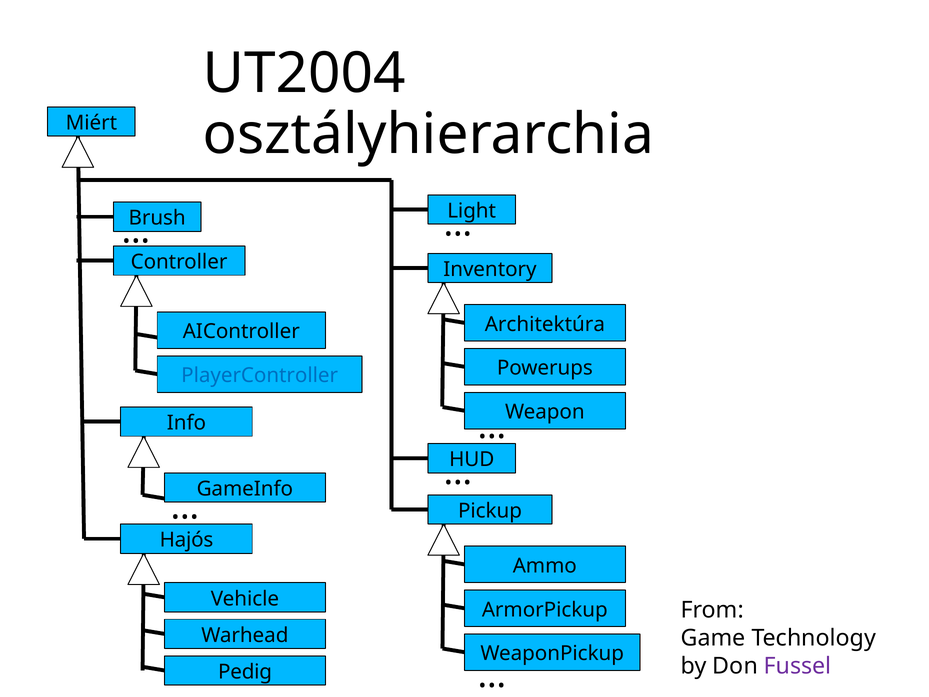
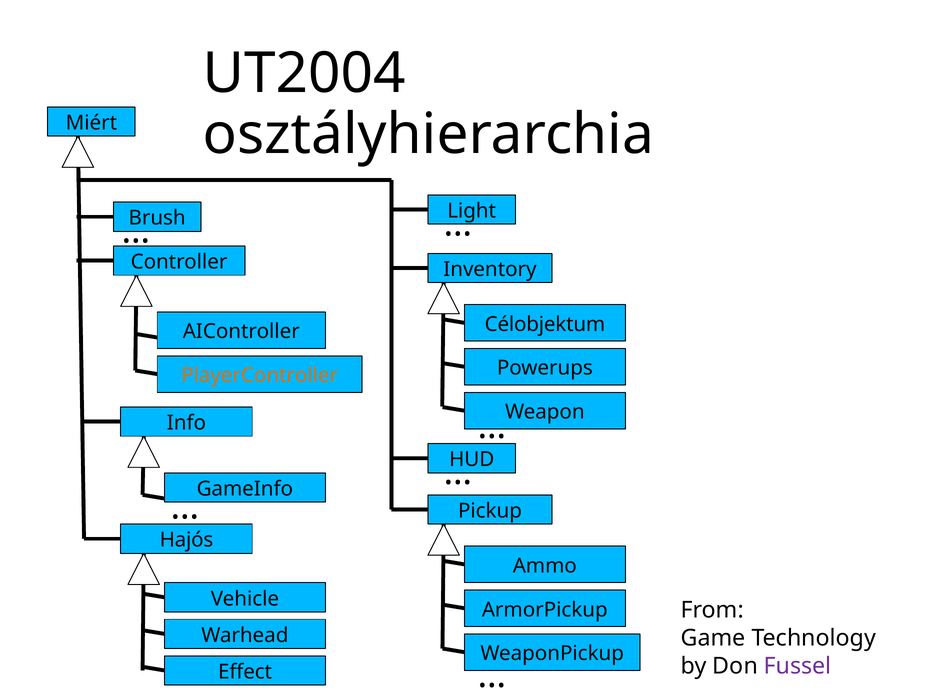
Architektúra: Architektúra -> Célobjektum (545, 324)
PlayerController colour: blue -> orange (260, 375)
Pedig: Pedig -> Effect (245, 672)
